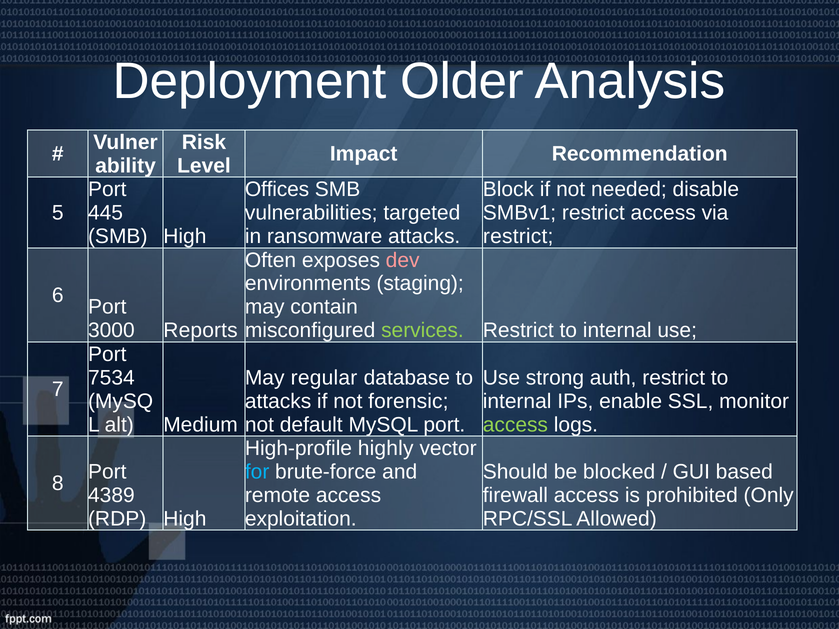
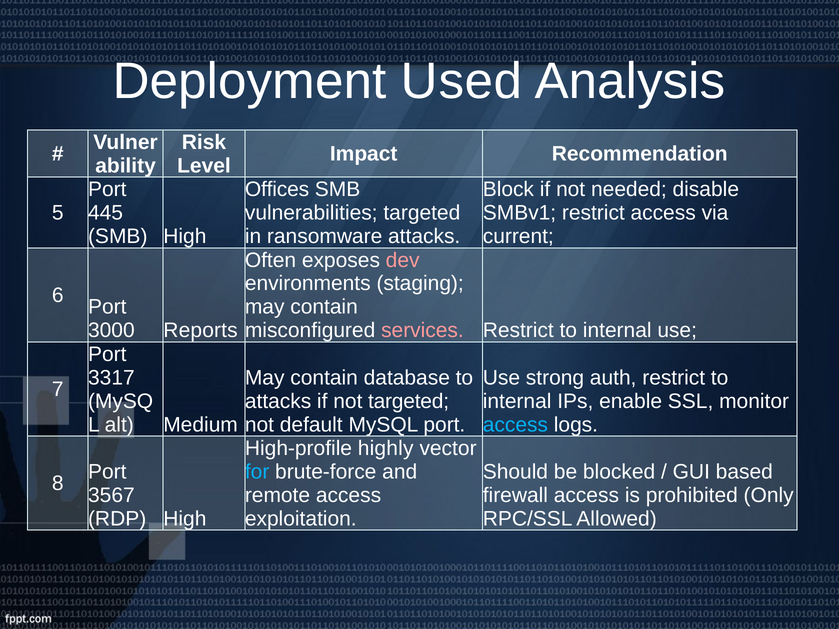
Older: Older -> Used (462, 81)
restrict: restrict -> current (518, 237)
services colour: light green -> pink (422, 331)
7534: 7534 -> 3317 (111, 378)
regular: regular -> contain (324, 378)
not forensic: forensic -> targeted (409, 401)
access colour: light green -> light blue (515, 425)
4389: 4389 -> 3567 (111, 495)
